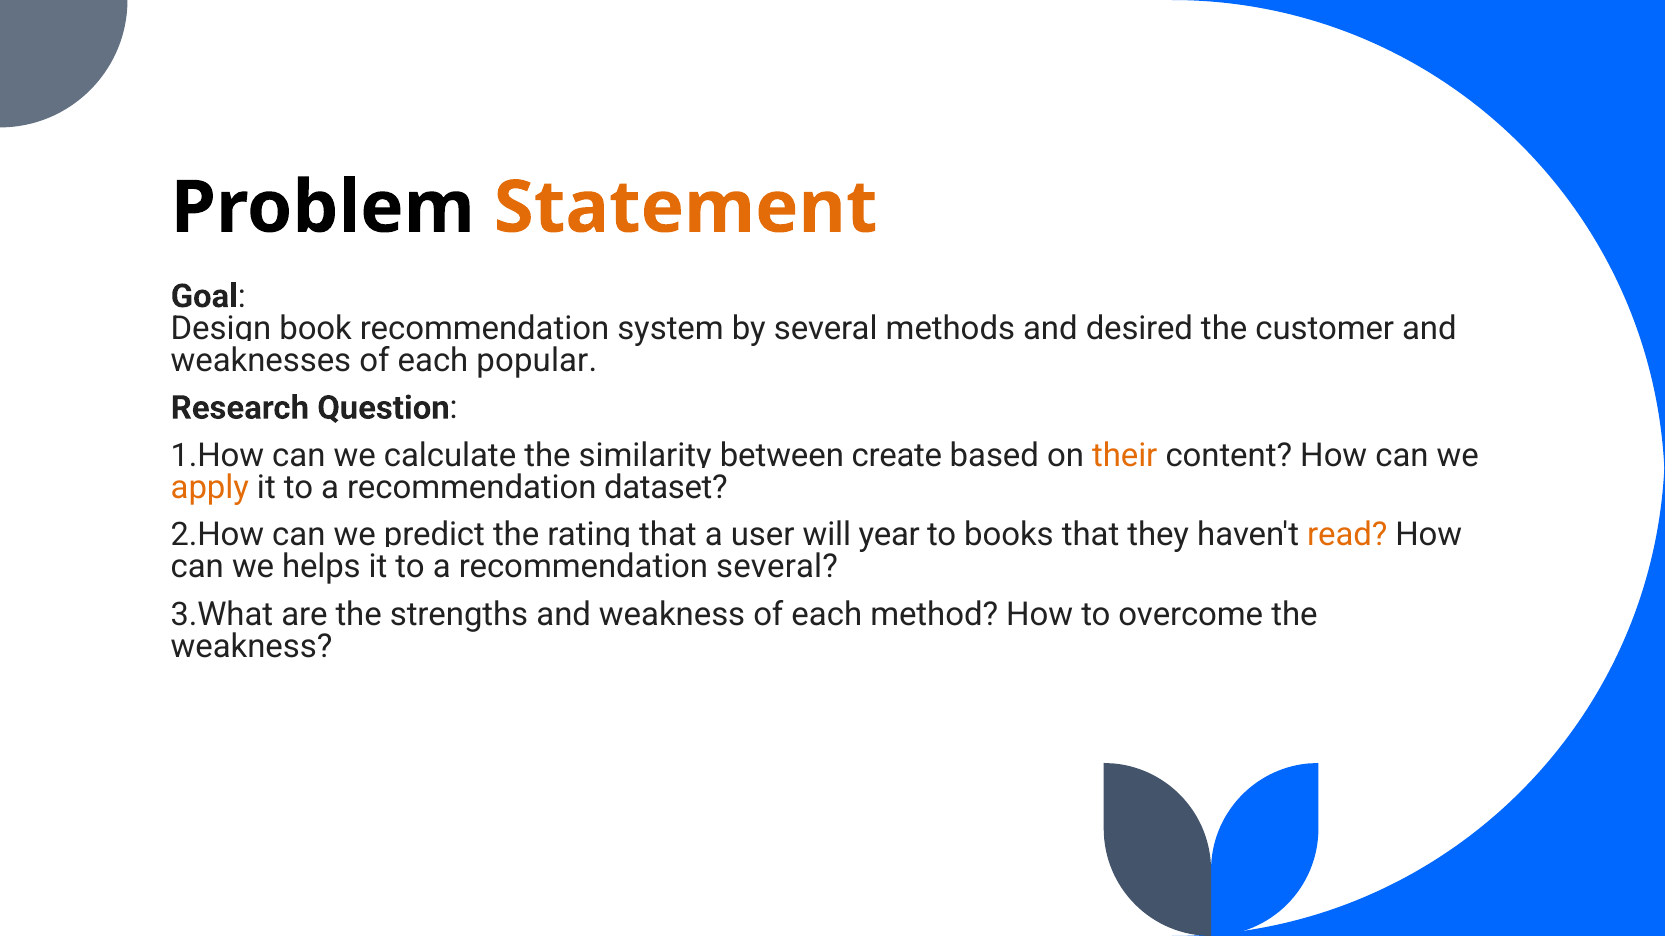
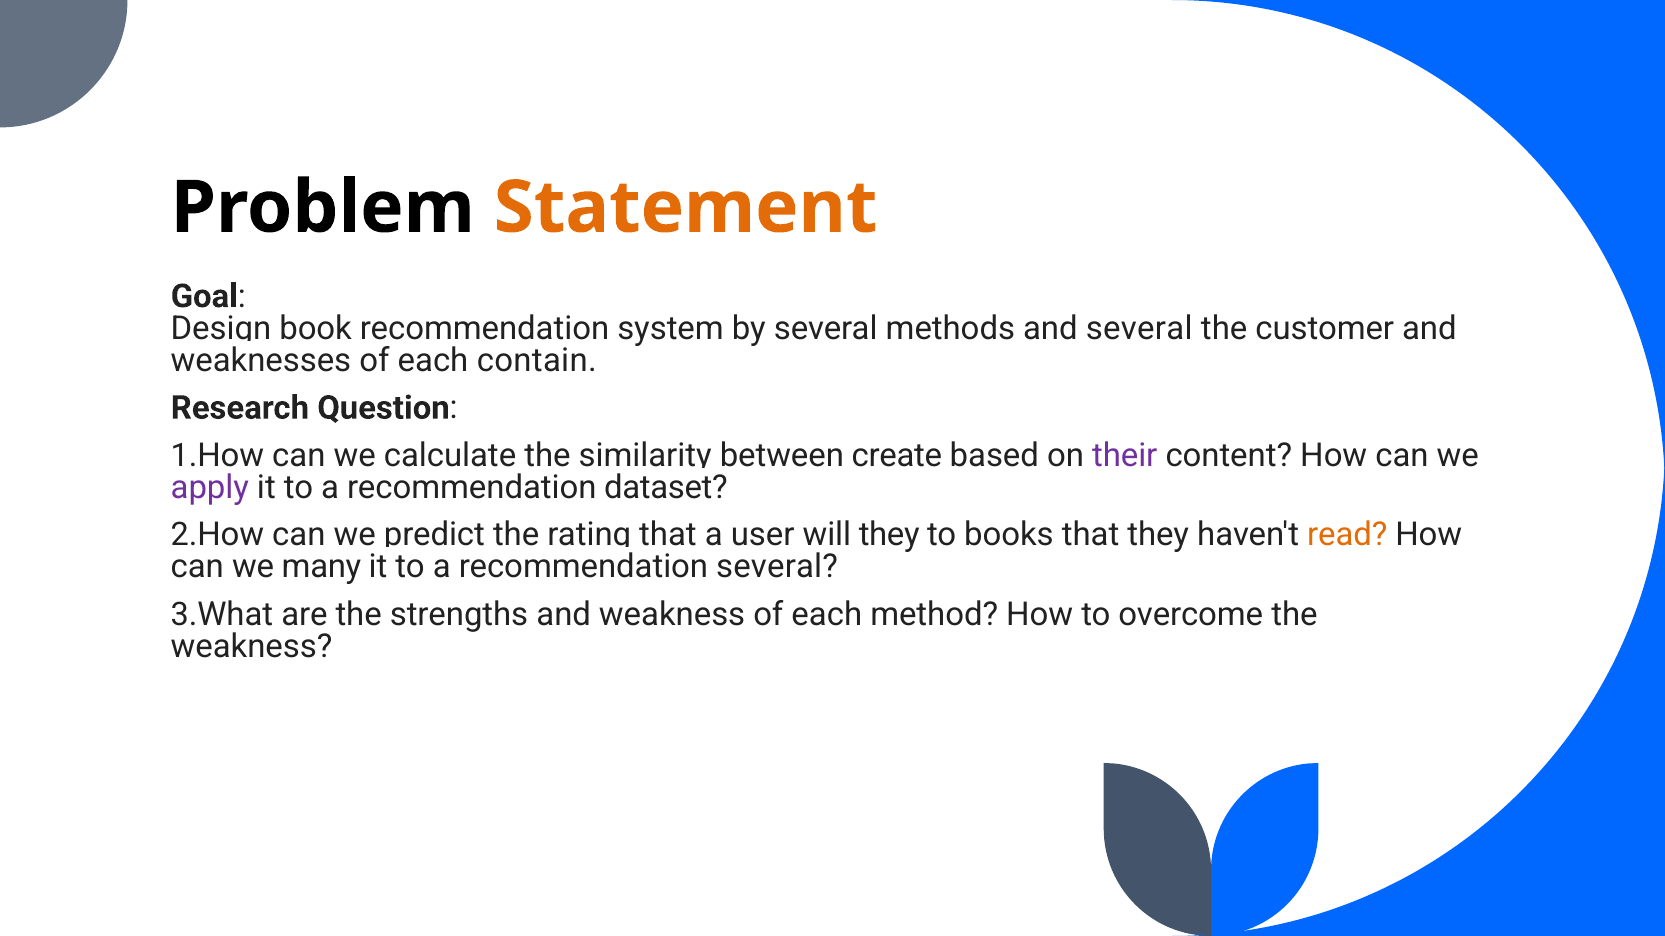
and desired: desired -> several (1139, 329)
popular: popular -> contain (537, 361)
their colour: orange -> purple (1125, 456)
apply colour: orange -> purple (210, 488)
year: year -> they (889, 535)
helps: helps -> many (322, 567)
